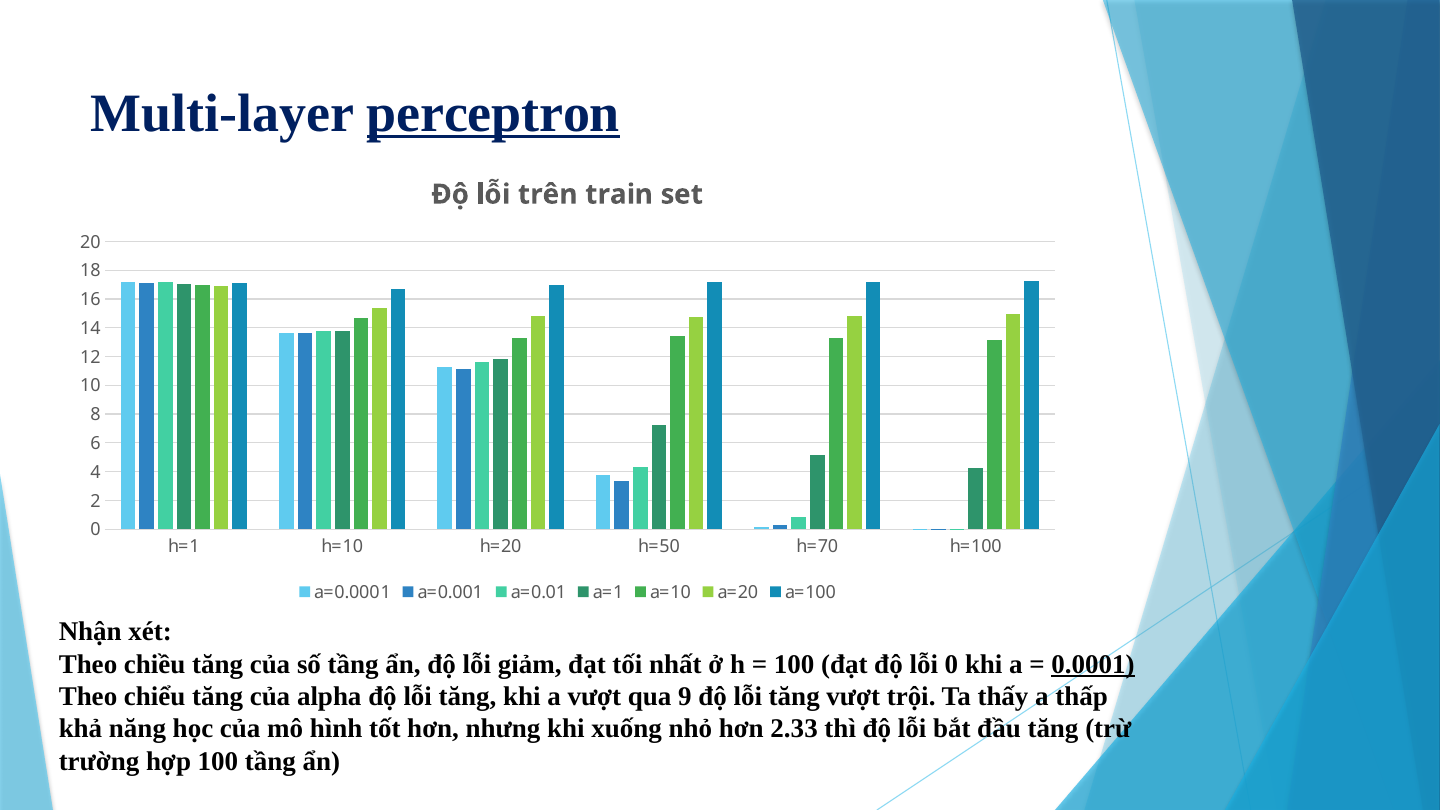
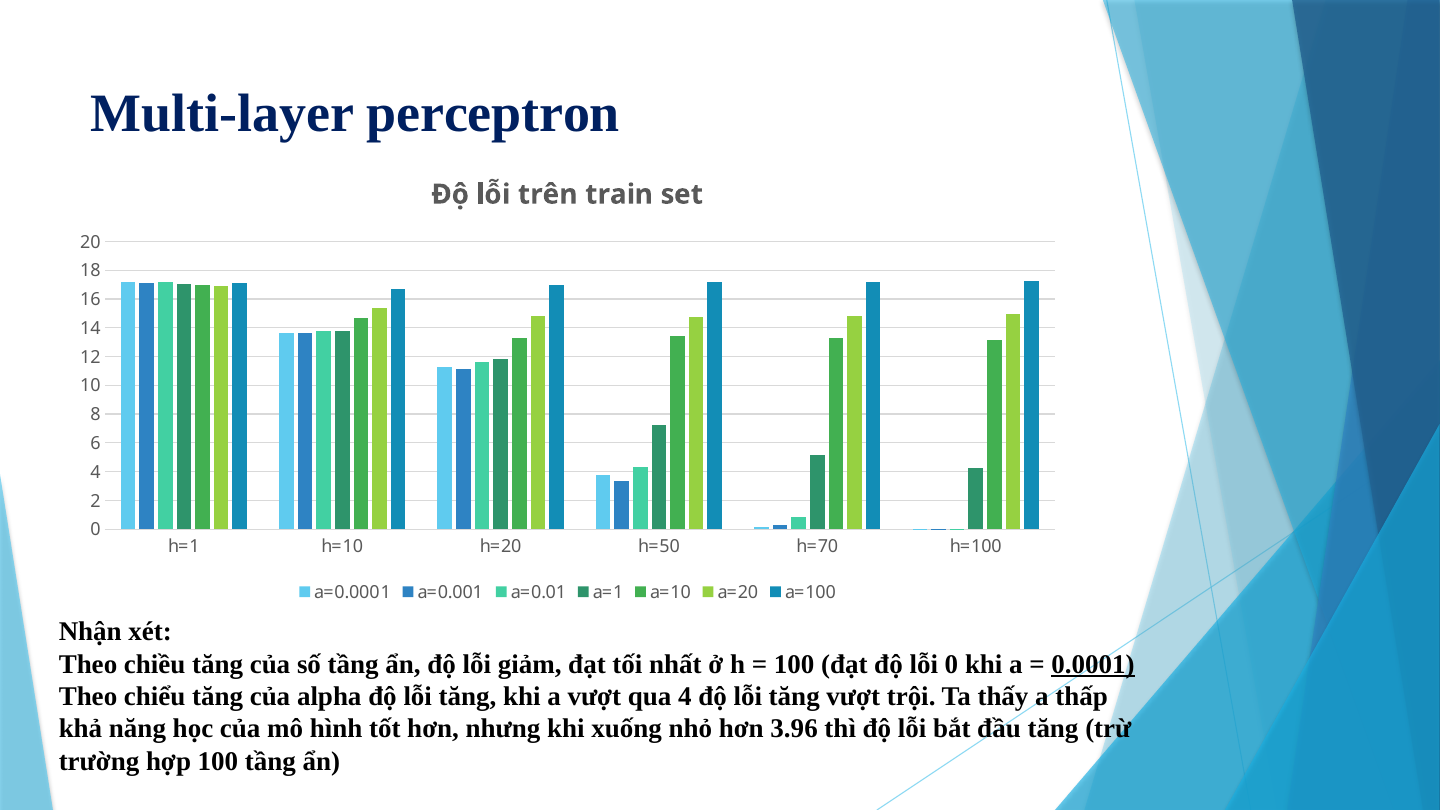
perceptron underline: present -> none (493, 114)
qua 9: 9 -> 4 (685, 697)
2.33: 2.33 -> 3.96 (794, 729)
